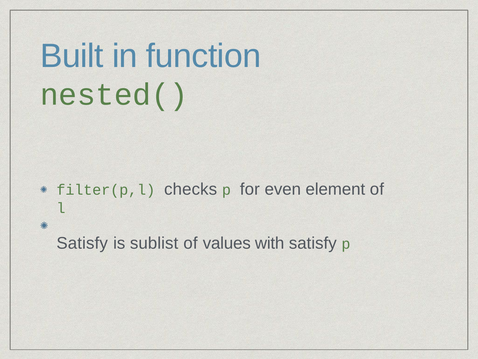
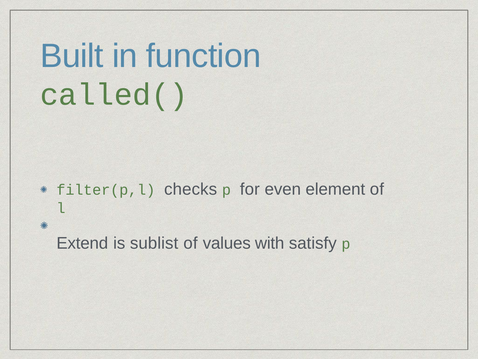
nested(: nested( -> called( (114, 95)
Satisfy: Satisfy -> Extend (82, 243)
